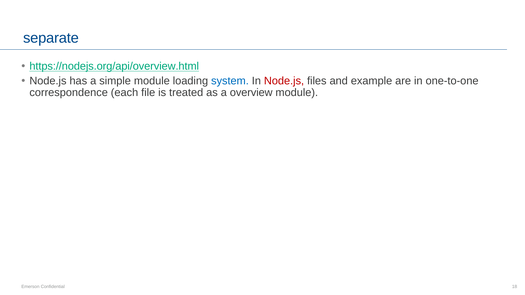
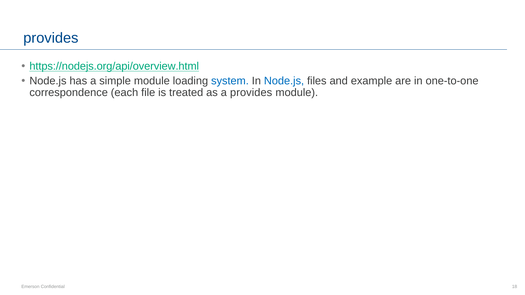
separate: separate -> provides (51, 38)
Node.js colour: red -> blue (284, 81)
a overview: overview -> provides (251, 93)
